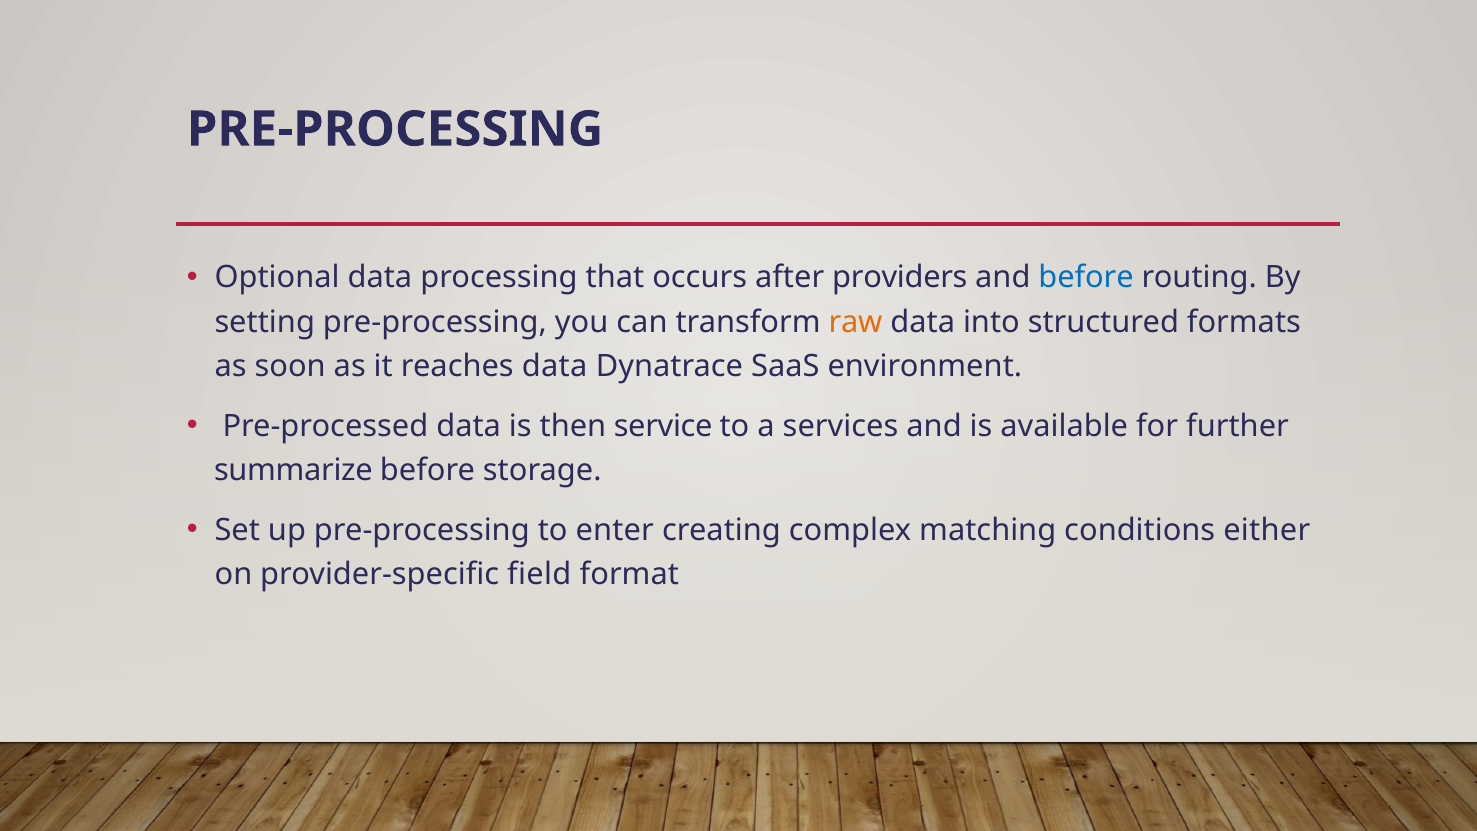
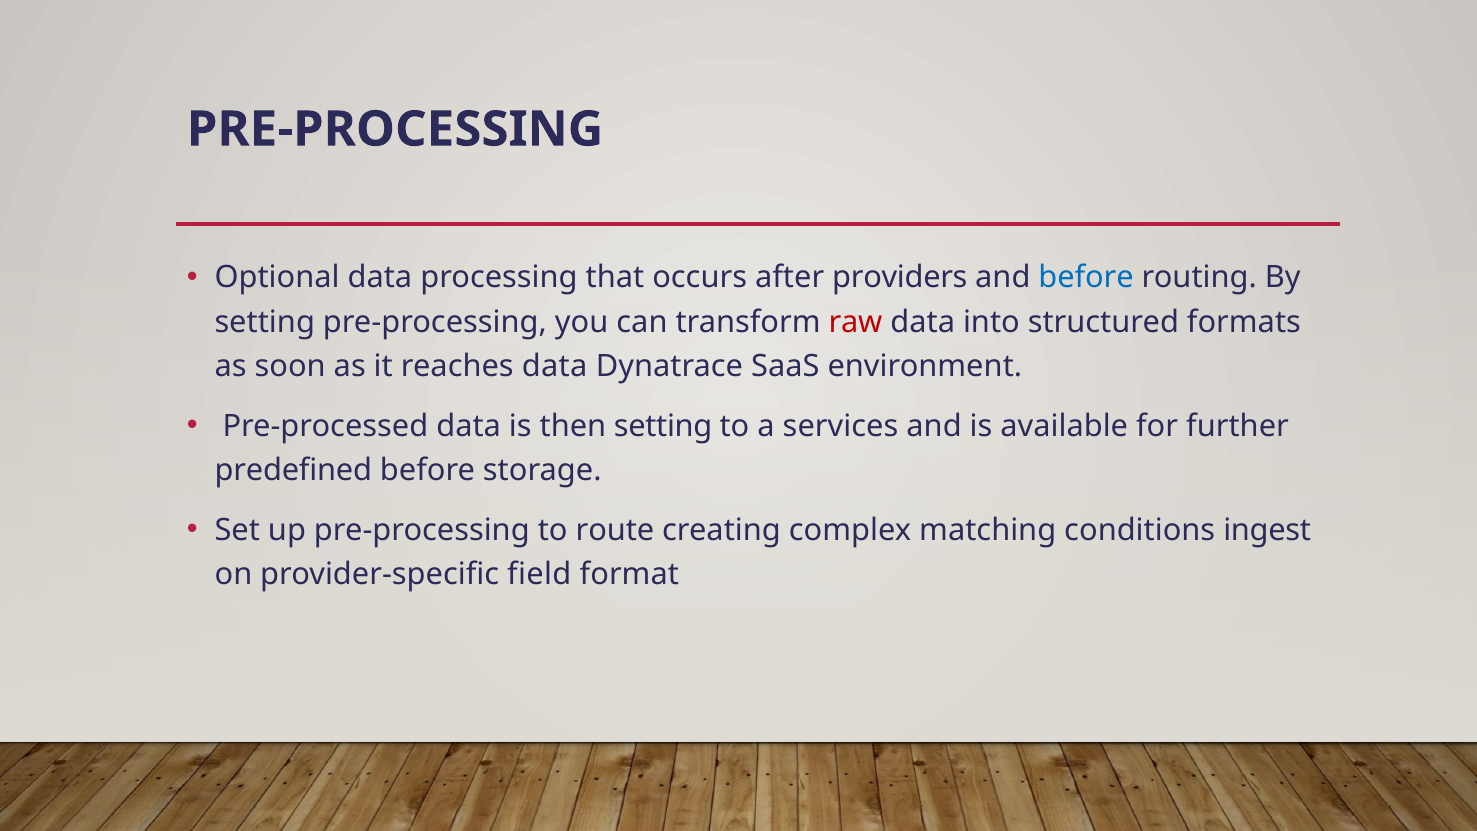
raw colour: orange -> red (856, 322)
then service: service -> setting (663, 426)
summarize: summarize -> predefined (293, 470)
enter: enter -> route (615, 530)
either: either -> ingest (1267, 530)
